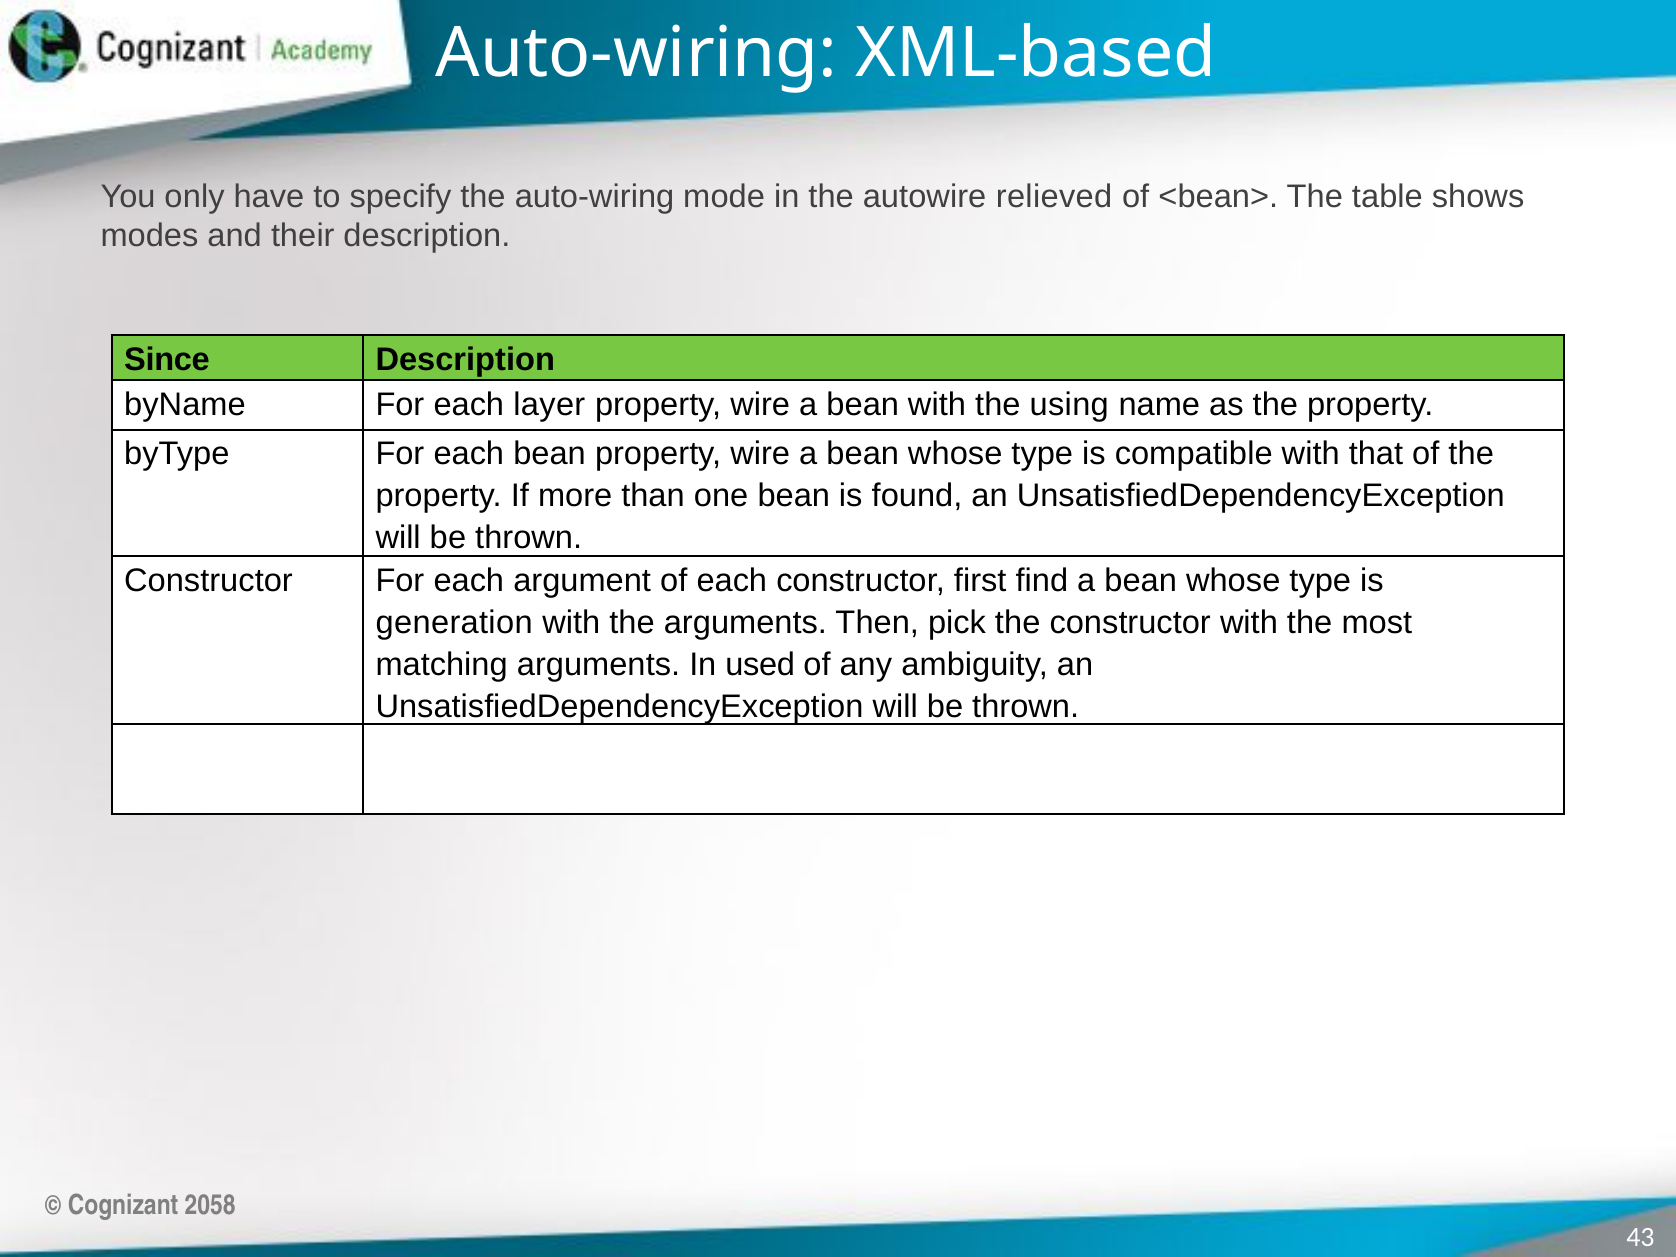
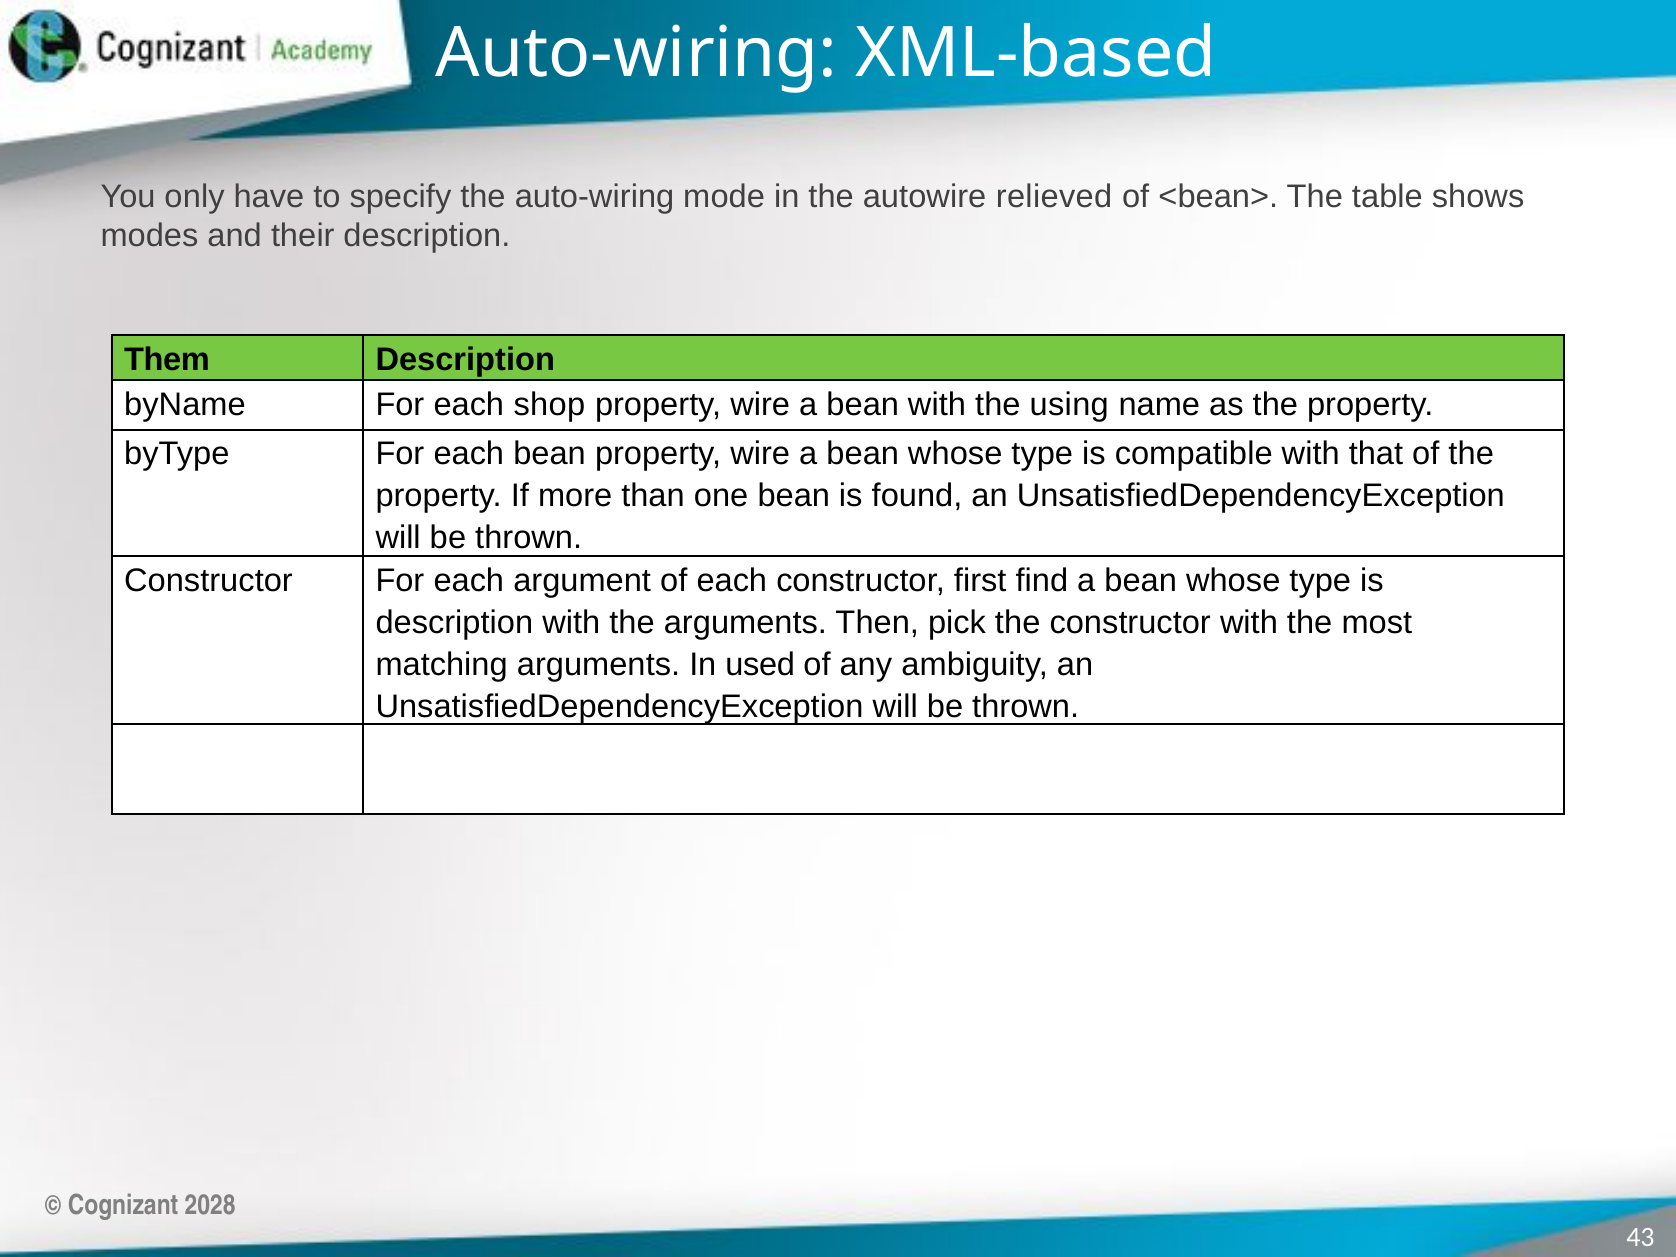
Since: Since -> Them (167, 360)
layer: layer -> shop (549, 404)
generation: generation -> description (454, 622)
2058: 2058 -> 2028 (210, 1205)
